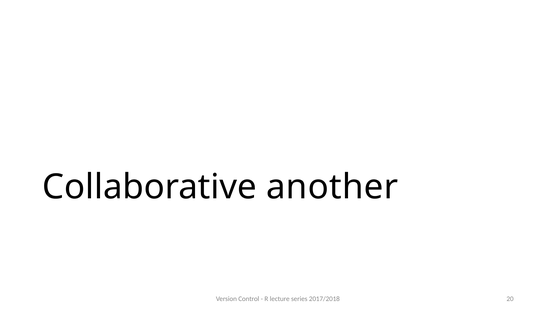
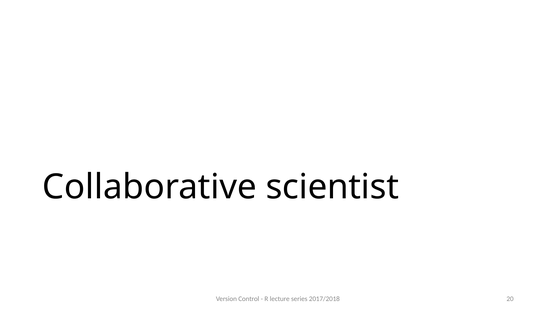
another: another -> scientist (332, 187)
